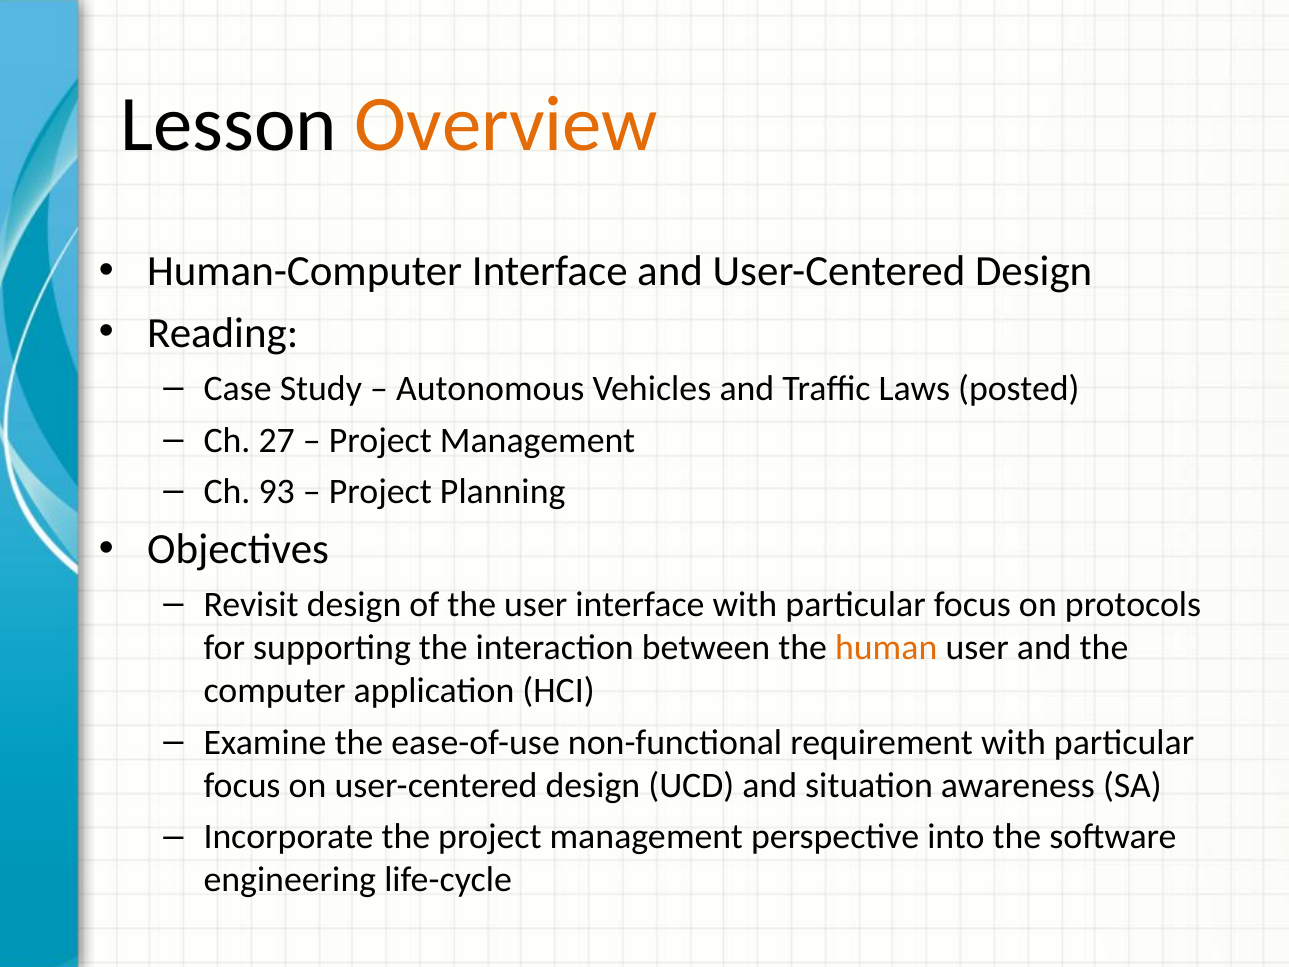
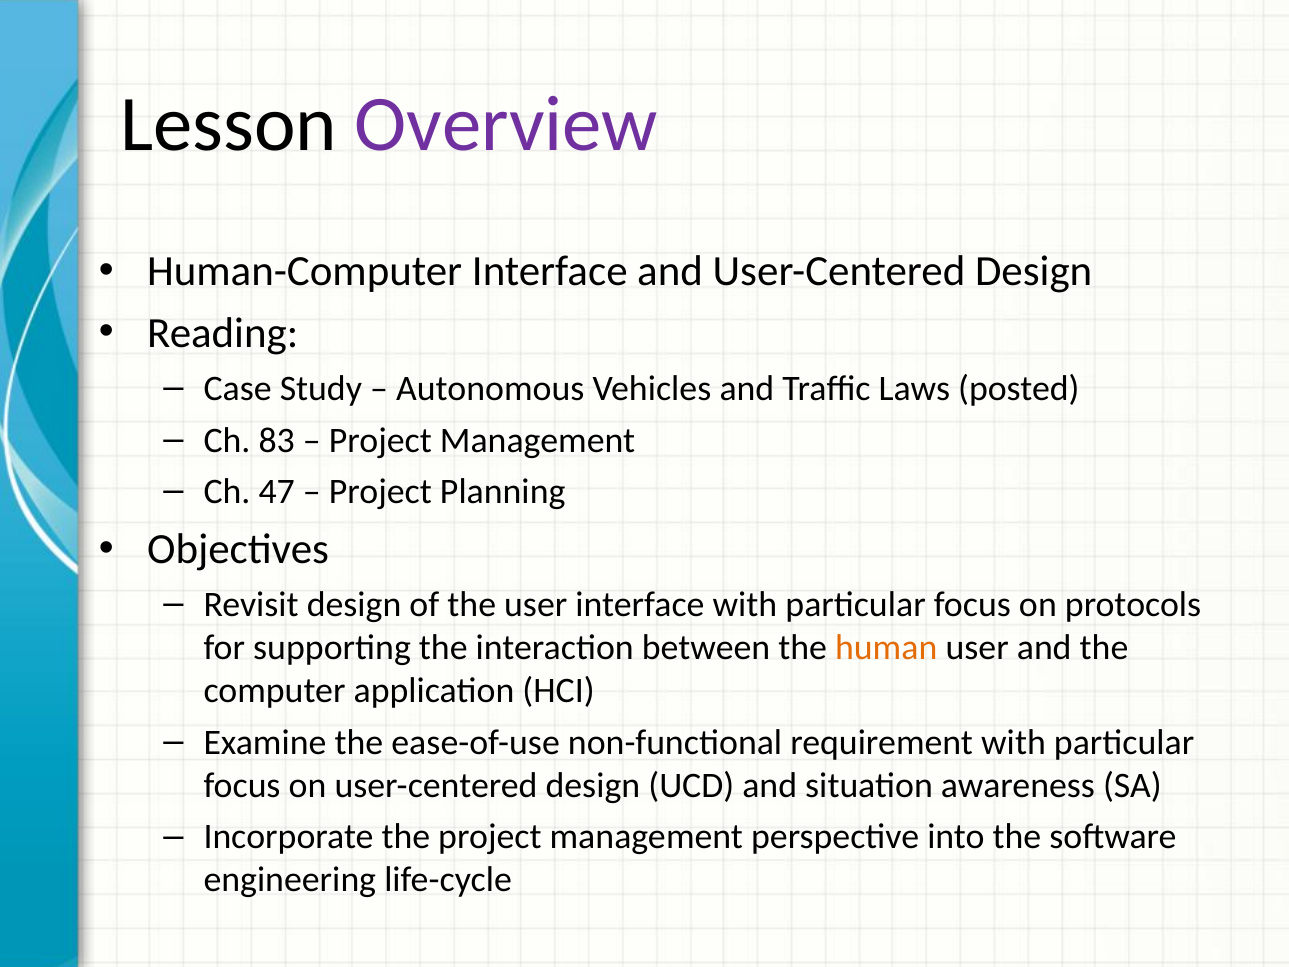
Overview colour: orange -> purple (506, 125)
27: 27 -> 83 (277, 440)
93: 93 -> 47 (277, 492)
